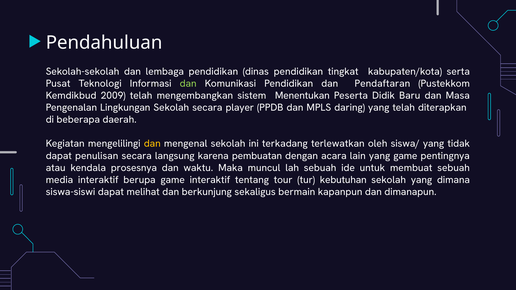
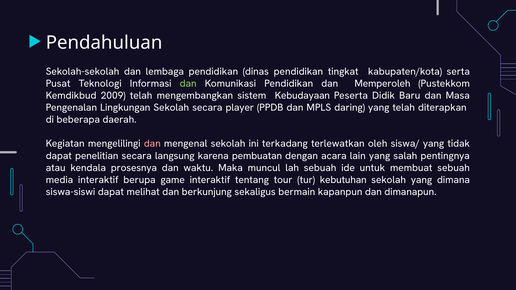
Pendaftaran: Pendaftaran -> Memperoleh (382, 84)
Menentukan: Menentukan -> Kebudayaan (302, 96)
dan colour: yellow -> pink (152, 144)
penulisan: penulisan -> penelitian (97, 156)
yang game: game -> salah (405, 156)
